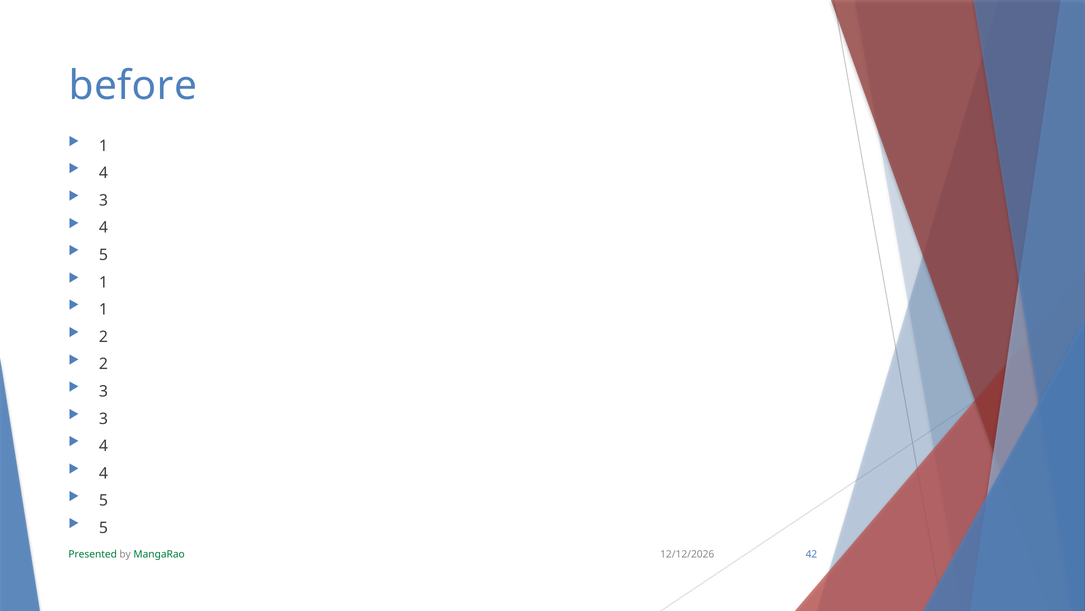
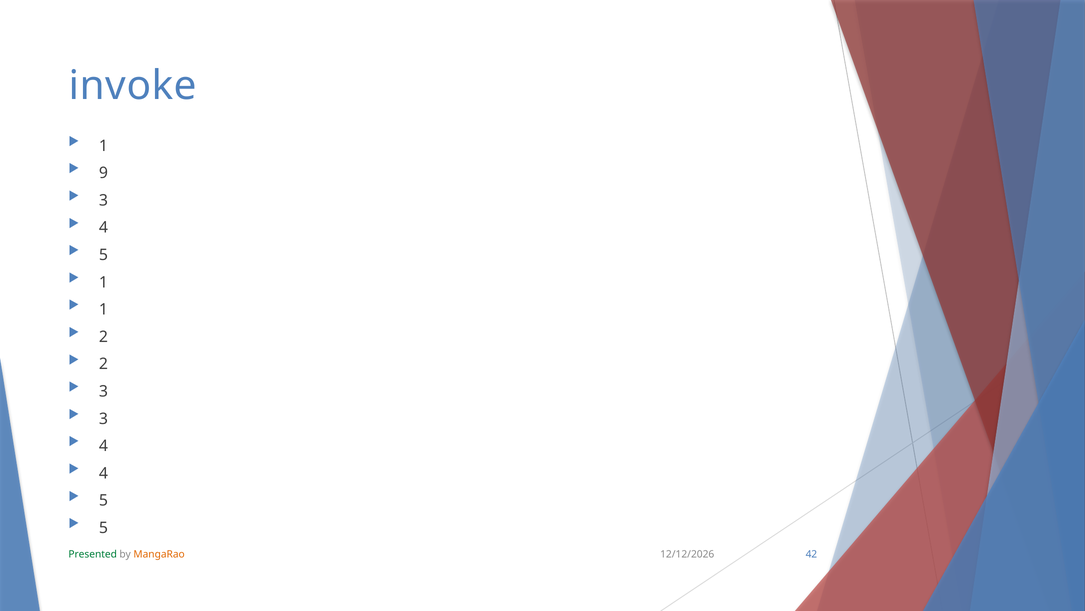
before: before -> invoke (133, 86)
4: 4 -> 9 (103, 173)
MangaRao colour: green -> orange (159, 554)
